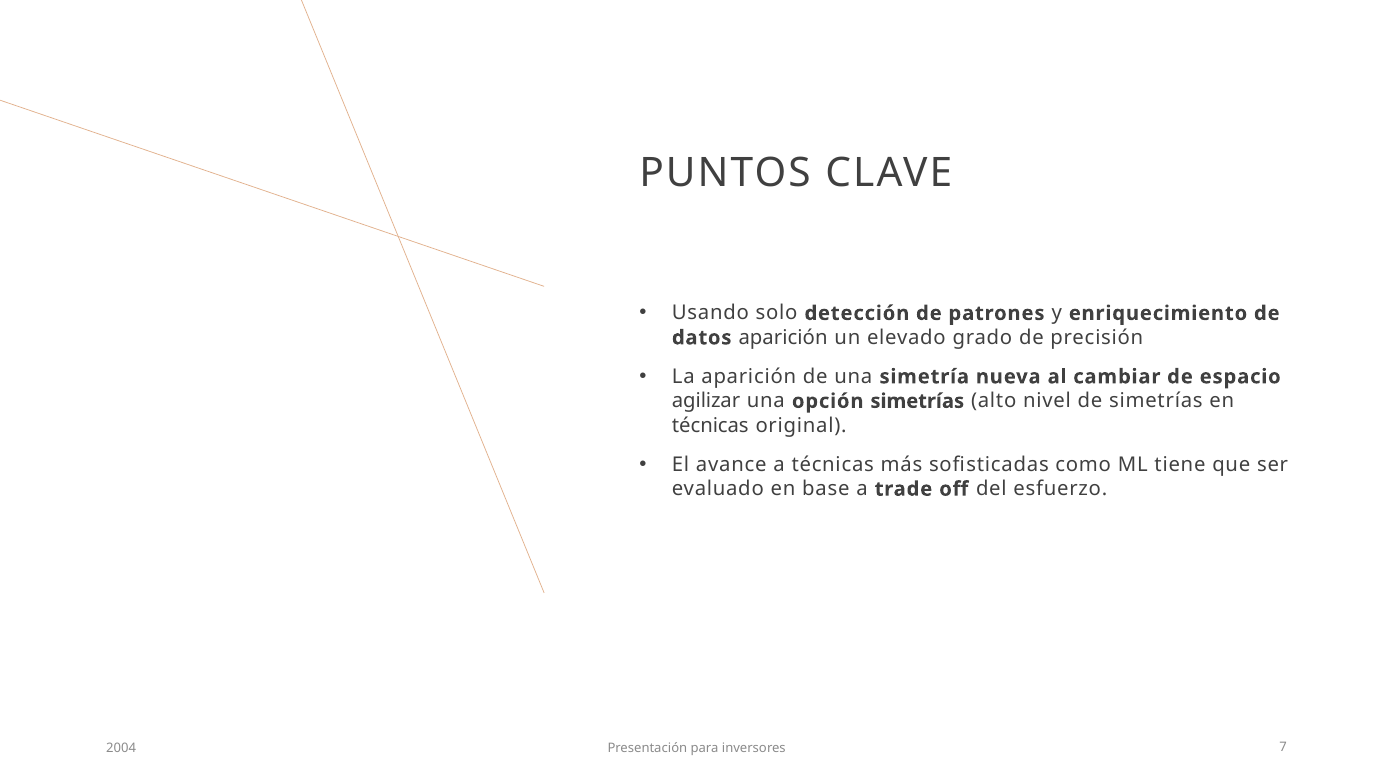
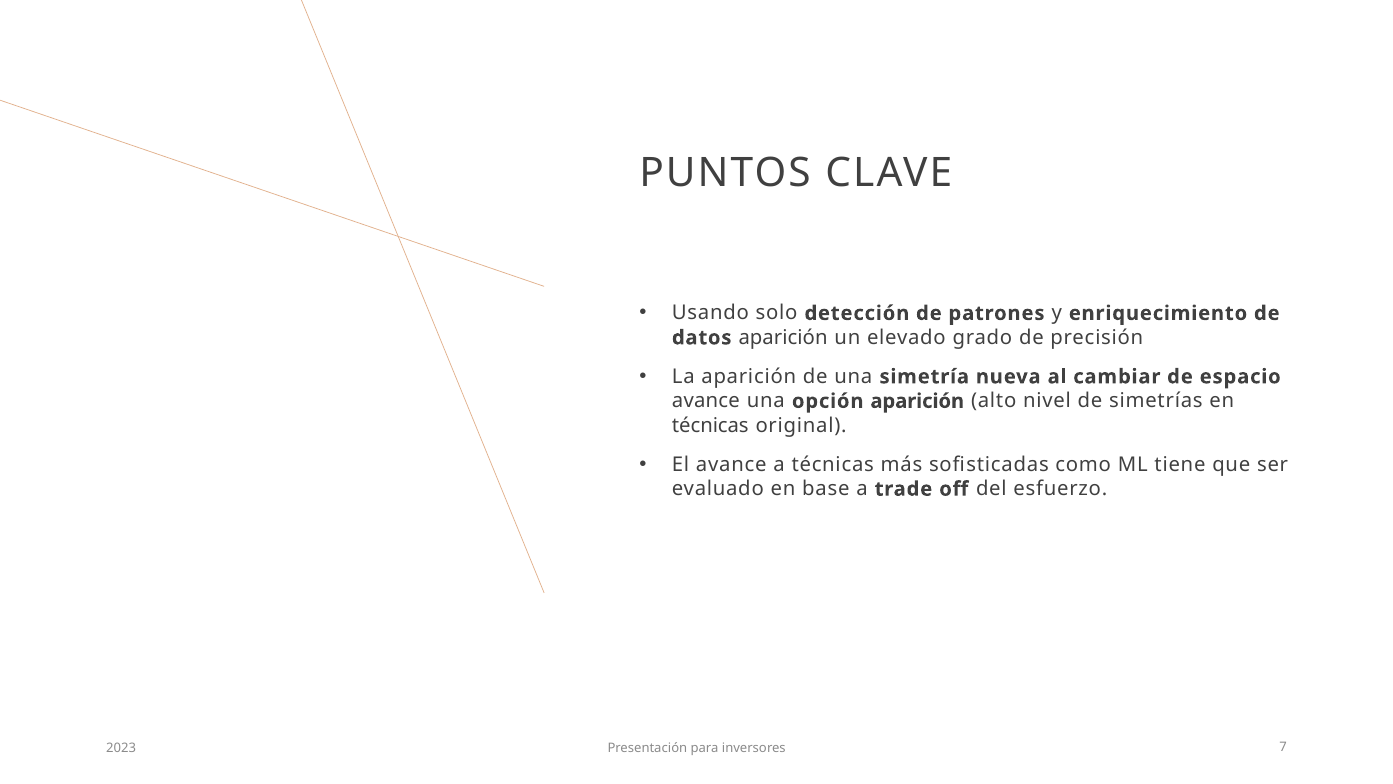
agilizar: agilizar -> avance (706, 401)
opción simetrías: simetrías -> aparición (917, 401)
2004: 2004 -> 2023 (121, 748)
